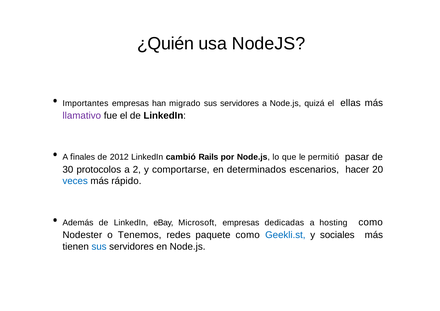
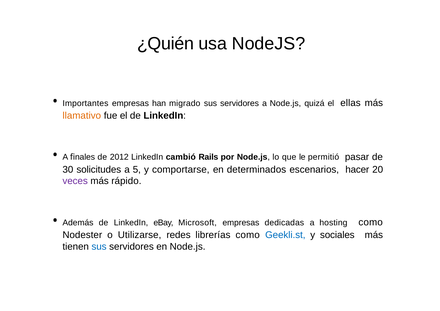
llamativo colour: purple -> orange (82, 116)
protocolos: protocolos -> solicitudes (99, 169)
2: 2 -> 5 (137, 169)
veces colour: blue -> purple (75, 181)
Tenemos: Tenemos -> Utilizarse (140, 235)
paquete: paquete -> librerías (213, 235)
